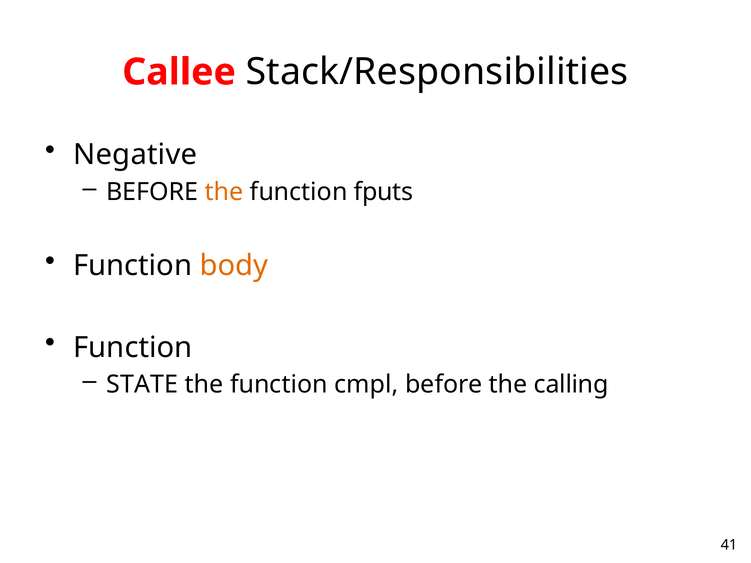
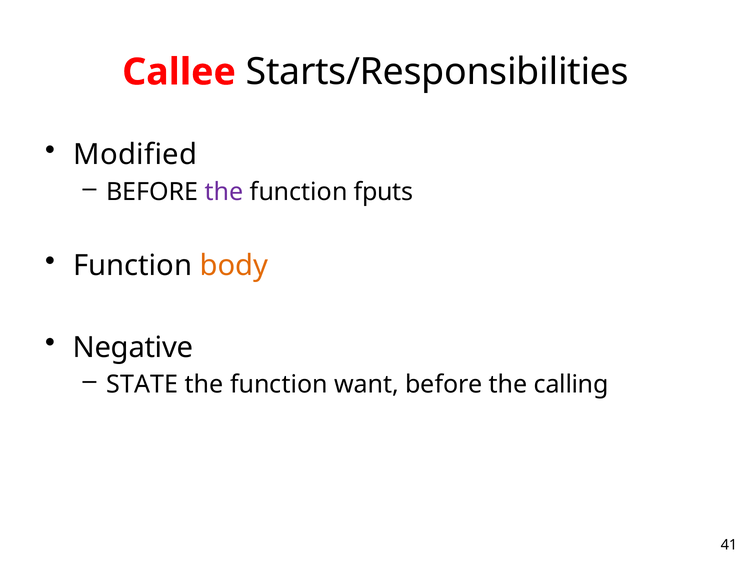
Stack/Responsibilities: Stack/Responsibilities -> Starts/Responsibilities (437, 72)
Negative: Negative -> Modified (135, 155)
the colour: orange -> purple (224, 192)
Function: Function -> Negative (133, 348)
cmpl: cmpl -> want (366, 385)
